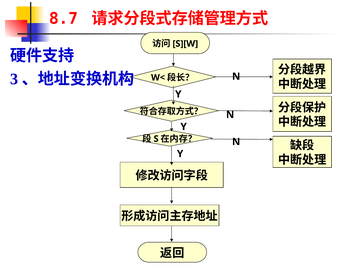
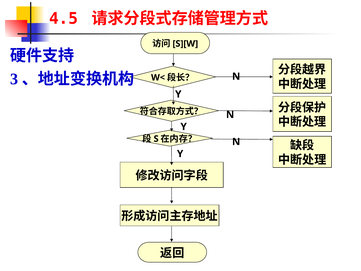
8.7: 8.7 -> 4.5 (64, 19)
